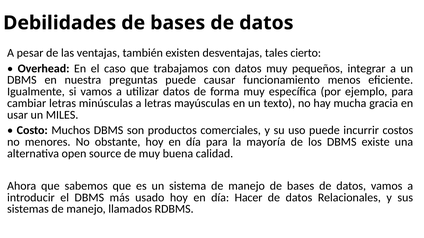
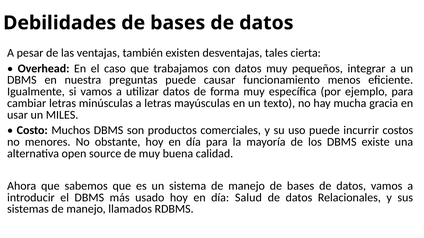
cierto: cierto -> cierta (306, 53)
Hacer: Hacer -> Salud (248, 198)
